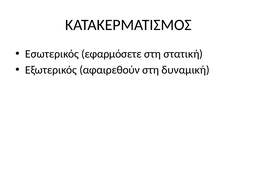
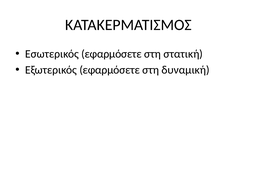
Εξωτερικός αφαιρεθούν: αφαιρεθούν -> εφαρμόσετε (110, 70)
